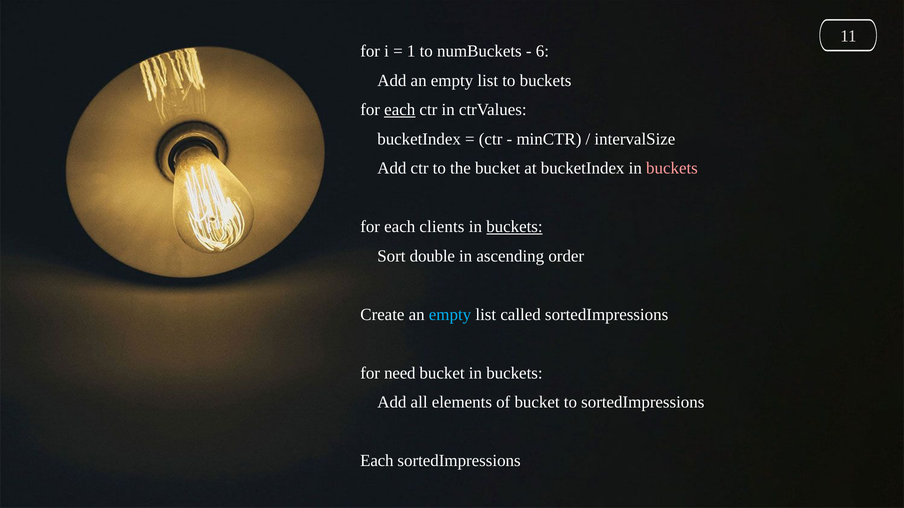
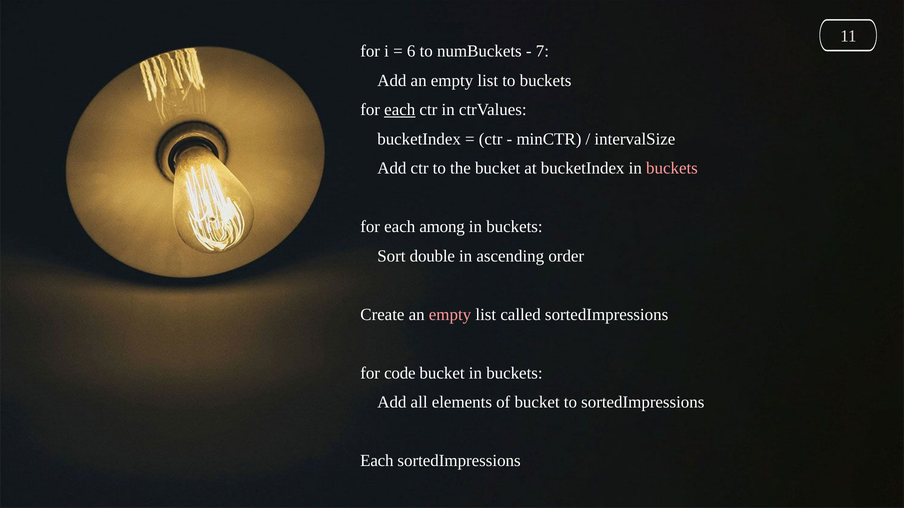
1: 1 -> 6 (411, 51)
6: 6 -> 7 (542, 51)
clients: clients -> among (442, 227)
buckets underline: present -> none (514, 227)
empty colour: light blue -> pink (450, 315)
need: need -> code (400, 373)
